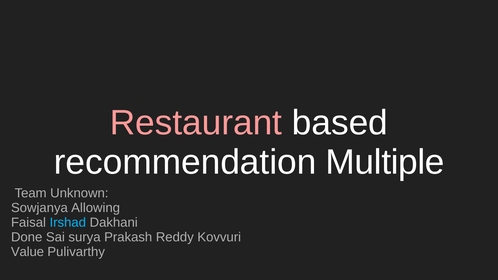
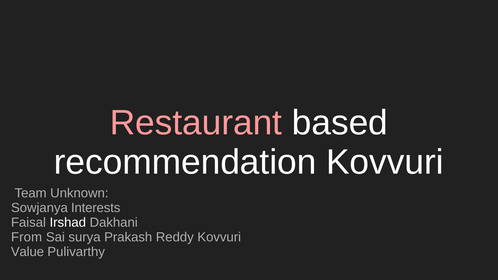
recommendation Multiple: Multiple -> Kovvuri (385, 162)
Allowing: Allowing -> Interests (96, 208)
Irshad colour: light blue -> white (68, 223)
Done: Done -> From (27, 237)
